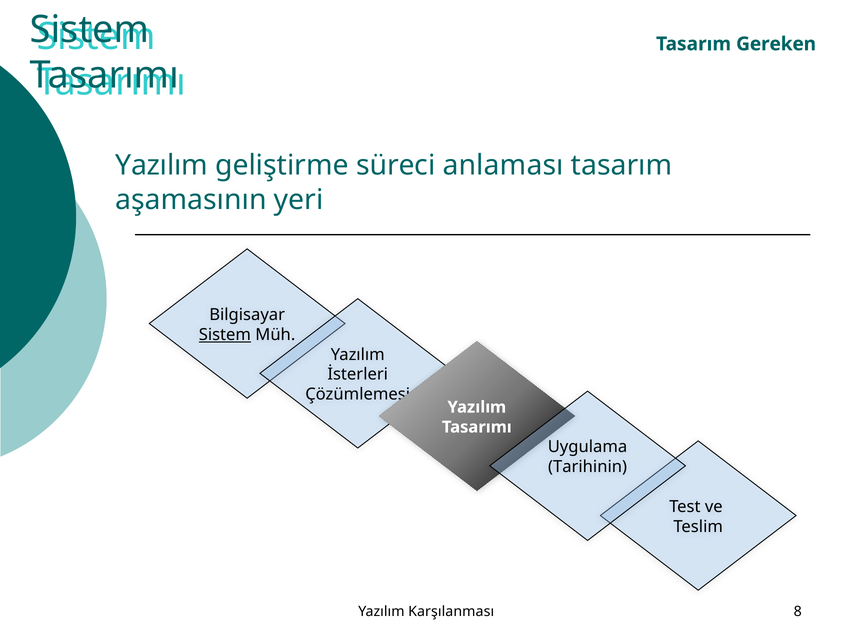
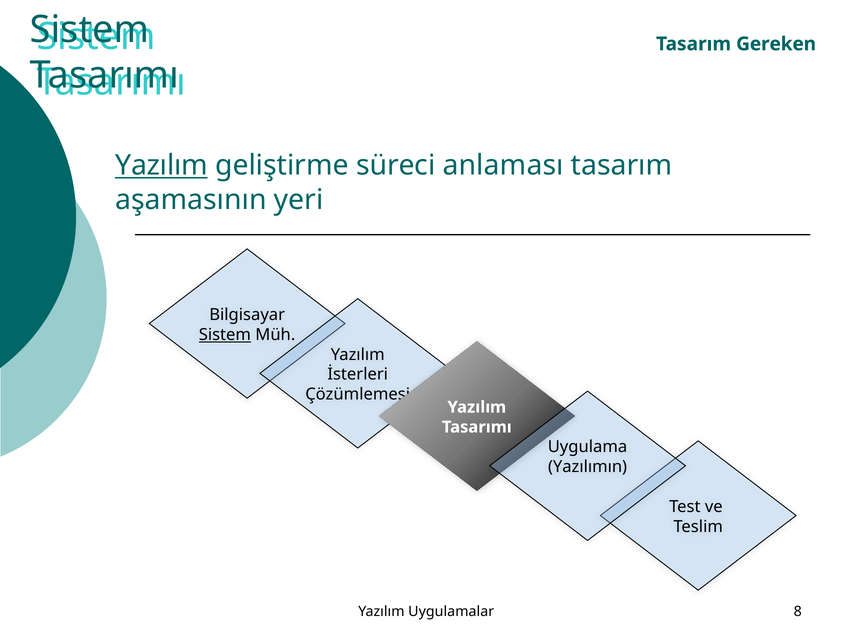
Yazılım underline: none -> present (162, 165)
Tarihinin: Tarihinin -> Yazılımın (588, 467)
Karşılanması: Karşılanması -> Uygulamalar (451, 611)
